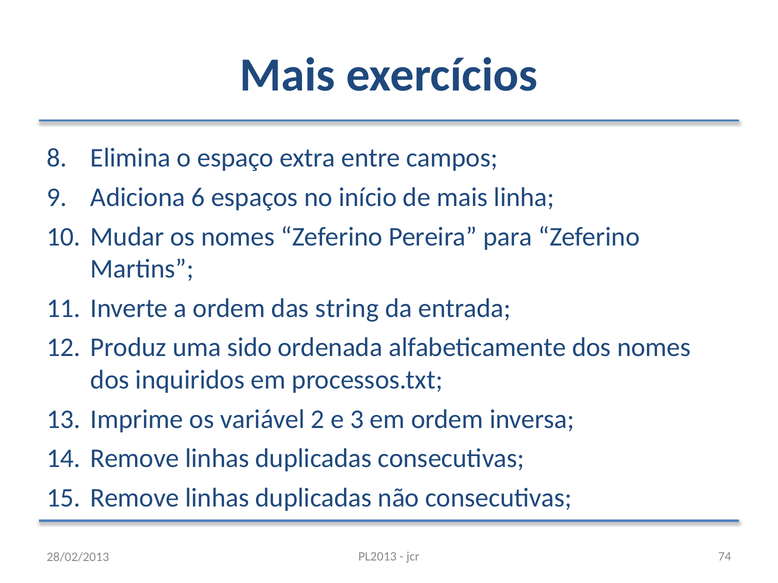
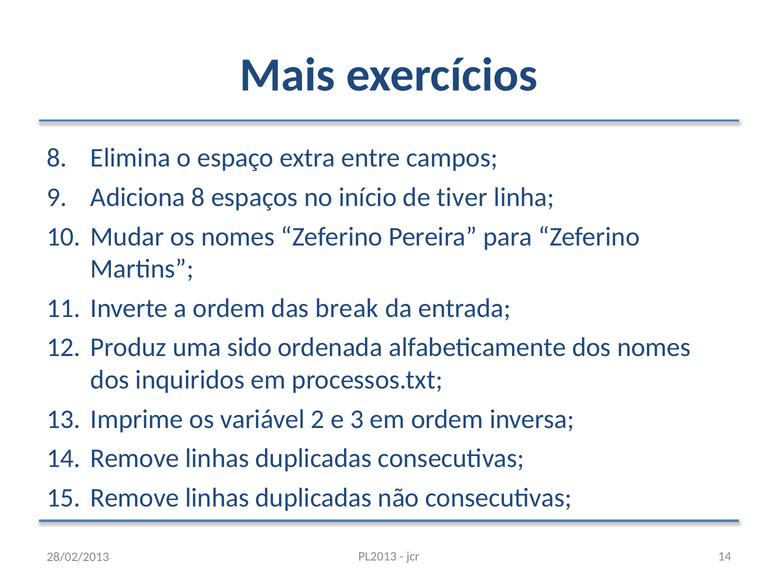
Adiciona 6: 6 -> 8 (198, 197)
de mais: mais -> tiver (462, 197)
string: string -> break (347, 309)
jcr 74: 74 -> 14 (725, 557)
